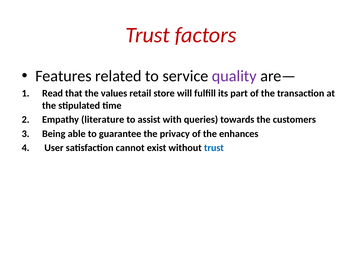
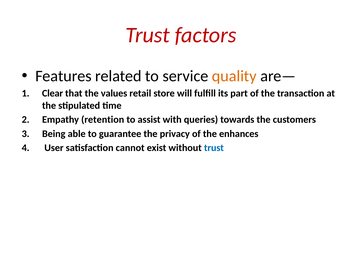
quality colour: purple -> orange (234, 76)
Read: Read -> Clear (53, 93)
literature: literature -> retention (103, 119)
